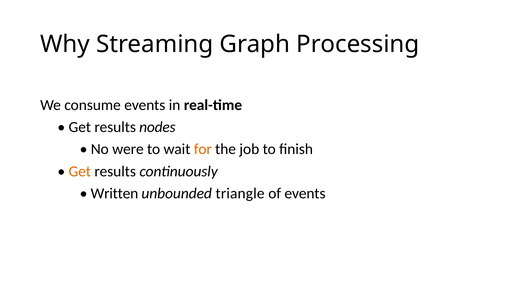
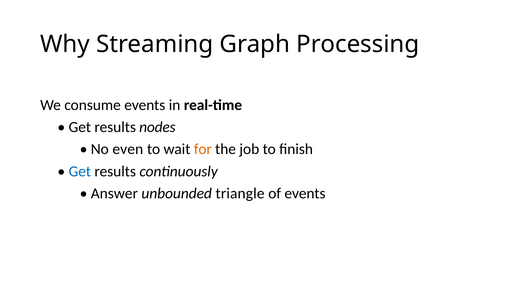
were: were -> even (128, 149)
Get colour: orange -> blue (80, 172)
Written: Written -> Answer (114, 194)
